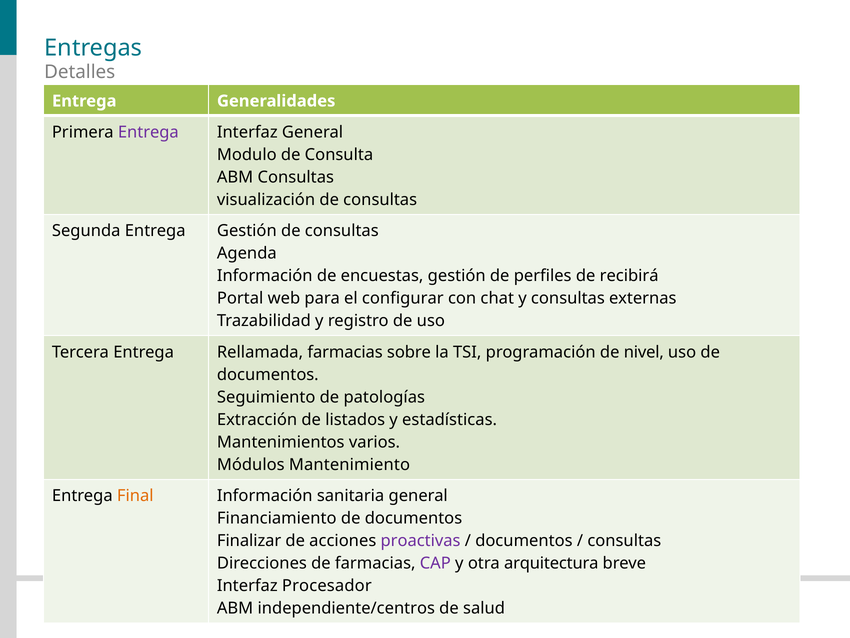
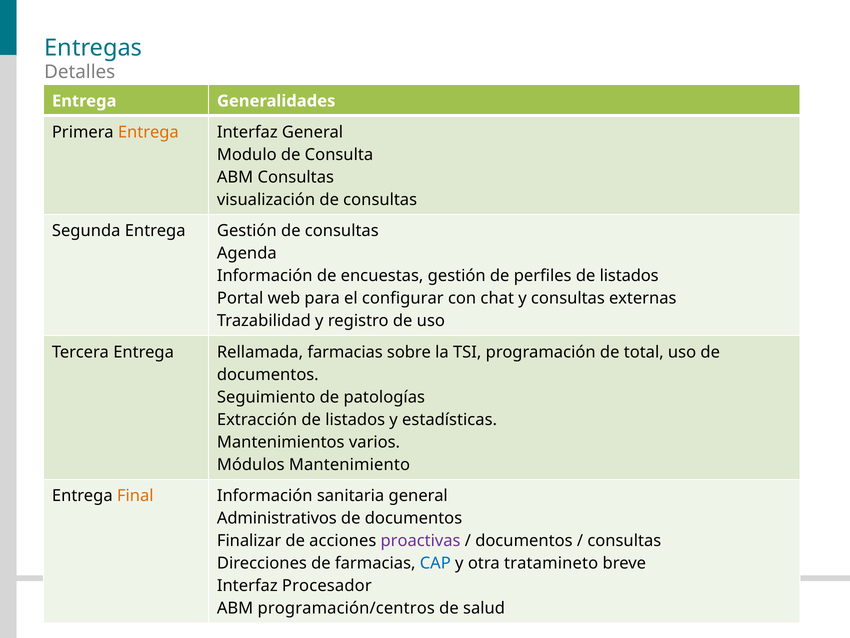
Entrega colour: purple -> orange (148, 132)
perfiles de recibirá: recibirá -> listados (629, 276)
nivel: nivel -> total (644, 352)
Financiamiento: Financiamiento -> Administrativos (277, 518)
CAP colour: purple -> blue (435, 563)
arquitectura: arquitectura -> tratamineto (551, 563)
independiente/centros: independiente/centros -> programación/centros (346, 608)
